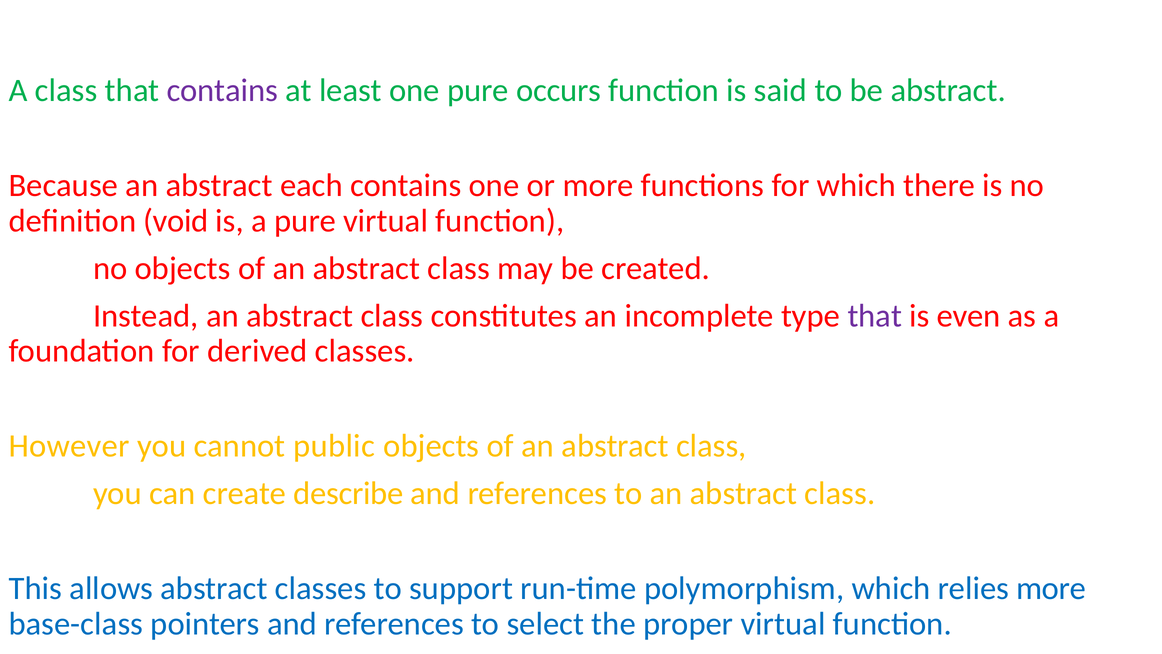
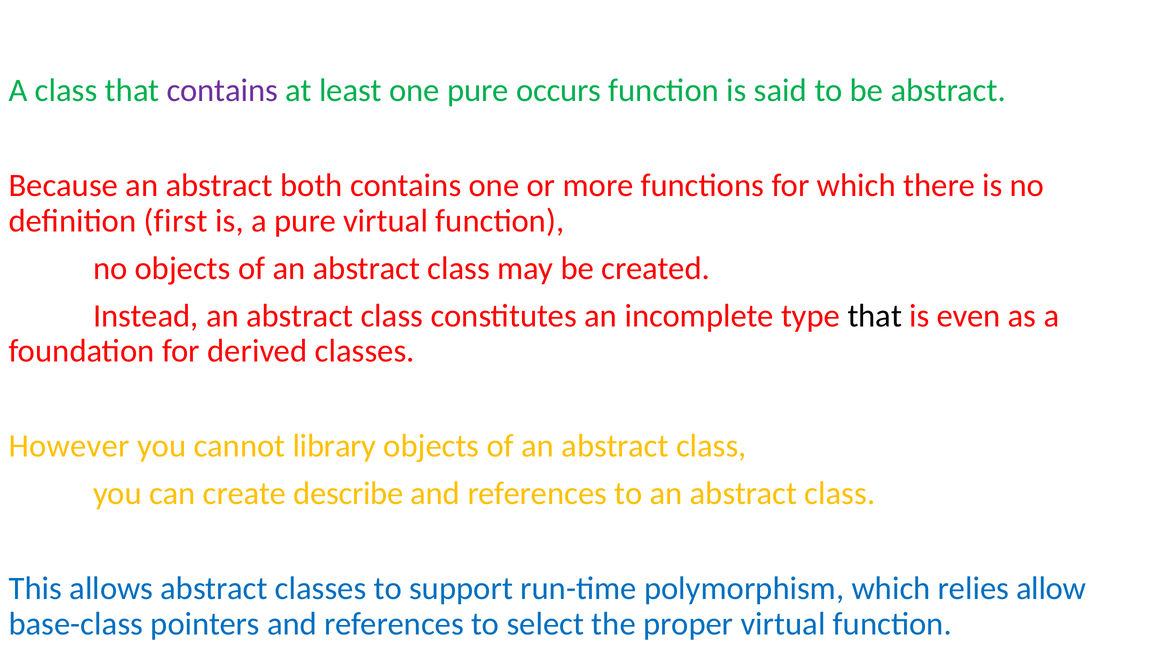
each: each -> both (311, 185)
void: void -> first (176, 221)
that colour: purple -> black (875, 316)
public: public -> library (334, 446)
relies more: more -> allow (1051, 588)
